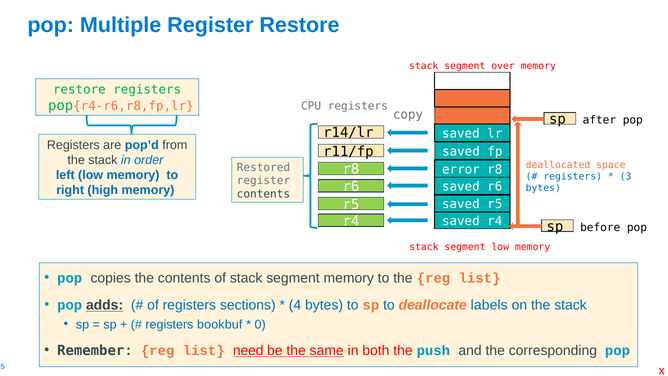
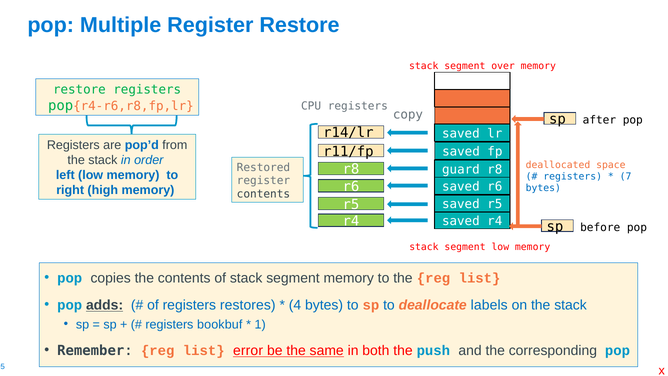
error: error -> guard (461, 169)
3: 3 -> 7 (626, 176)
sections: sections -> restores (248, 305)
0: 0 -> 1 (260, 324)
need: need -> error (248, 350)
